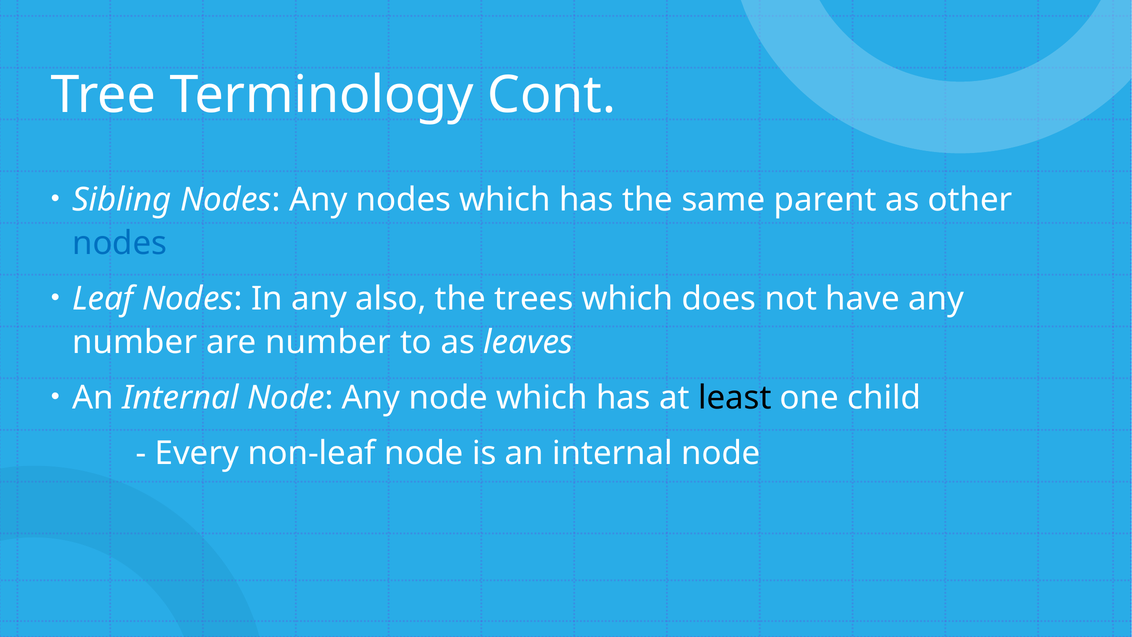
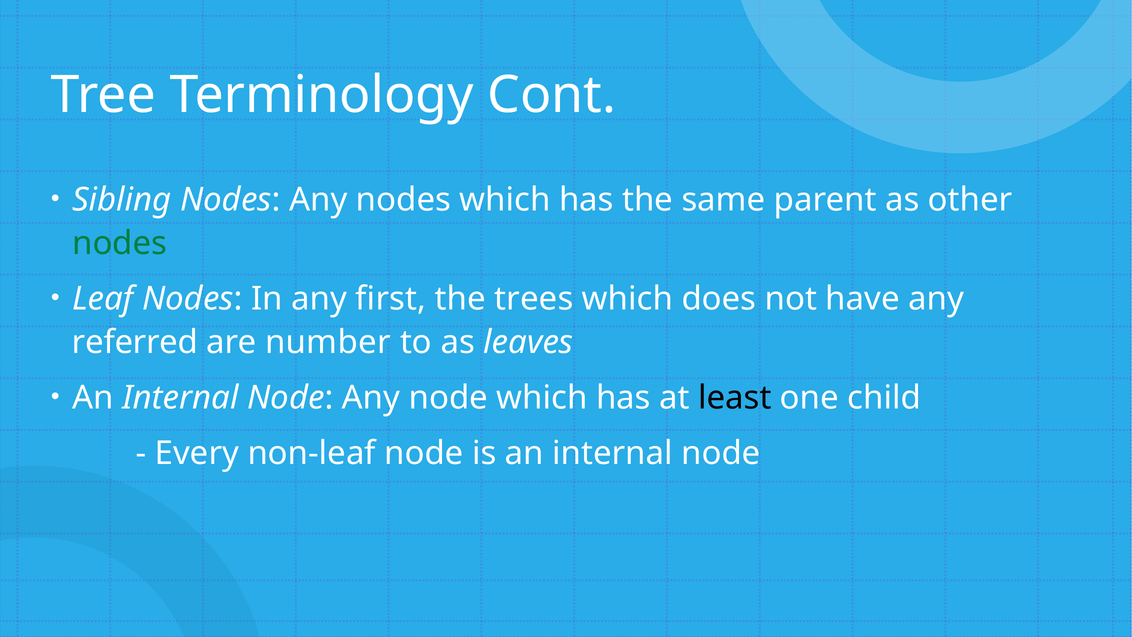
nodes colour: blue -> green (120, 243)
also: also -> first (391, 299)
number: number -> referred (135, 342)
